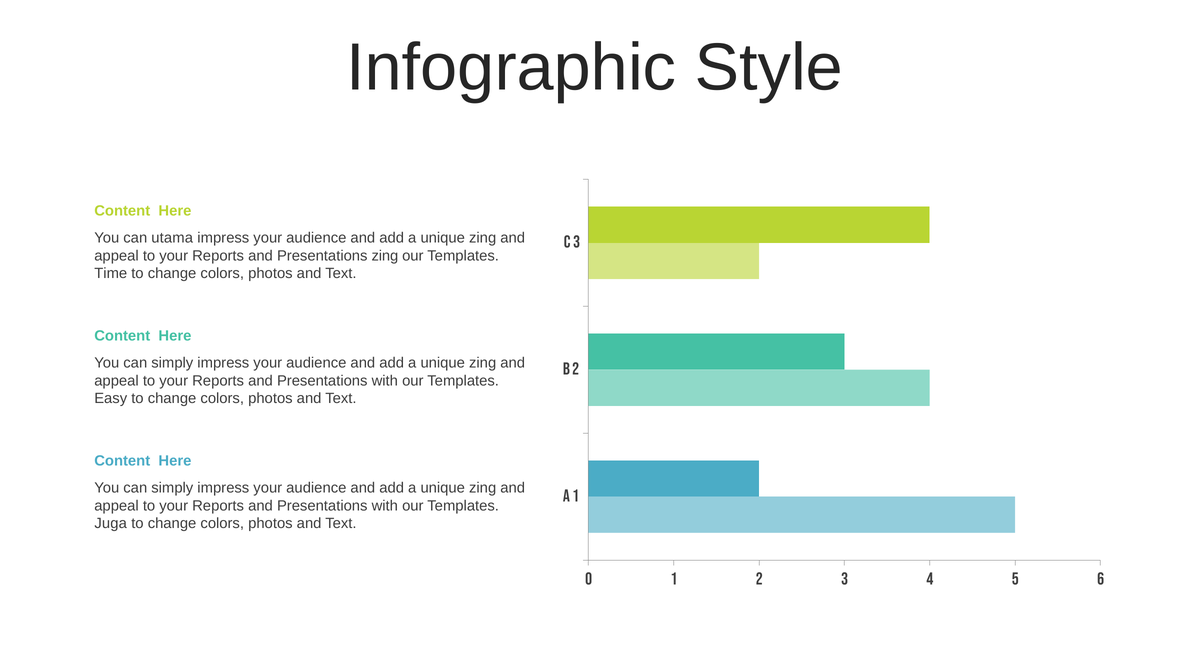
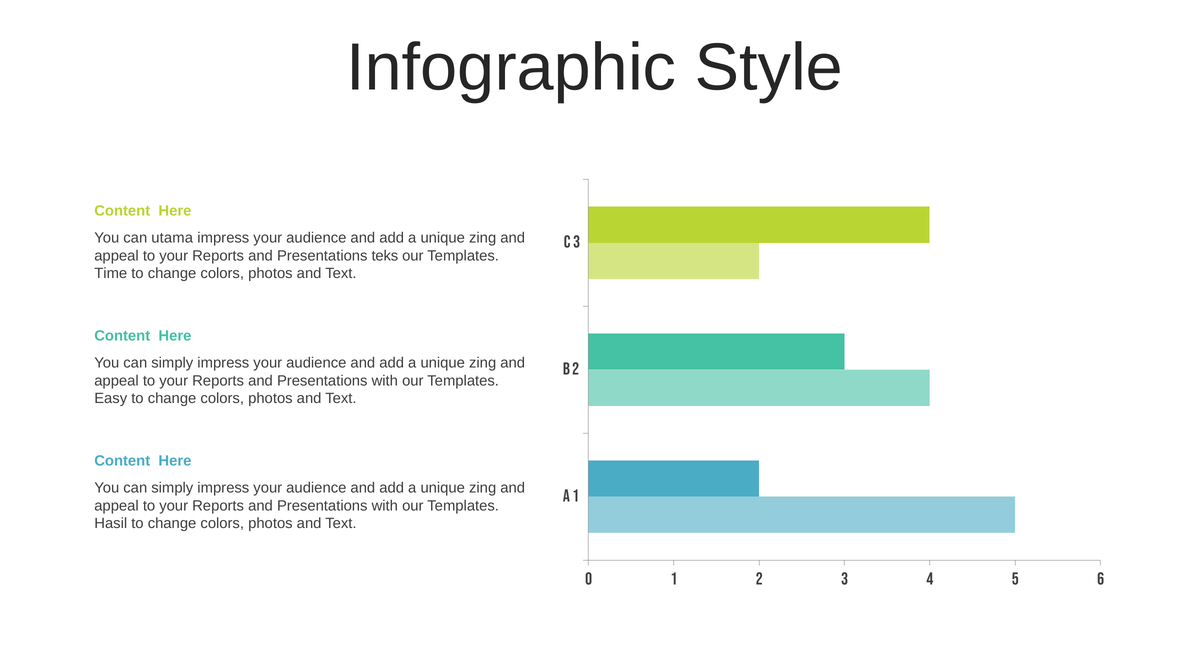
Presentations zing: zing -> teks (385, 256)
Juga: Juga -> Hasil (111, 524)
